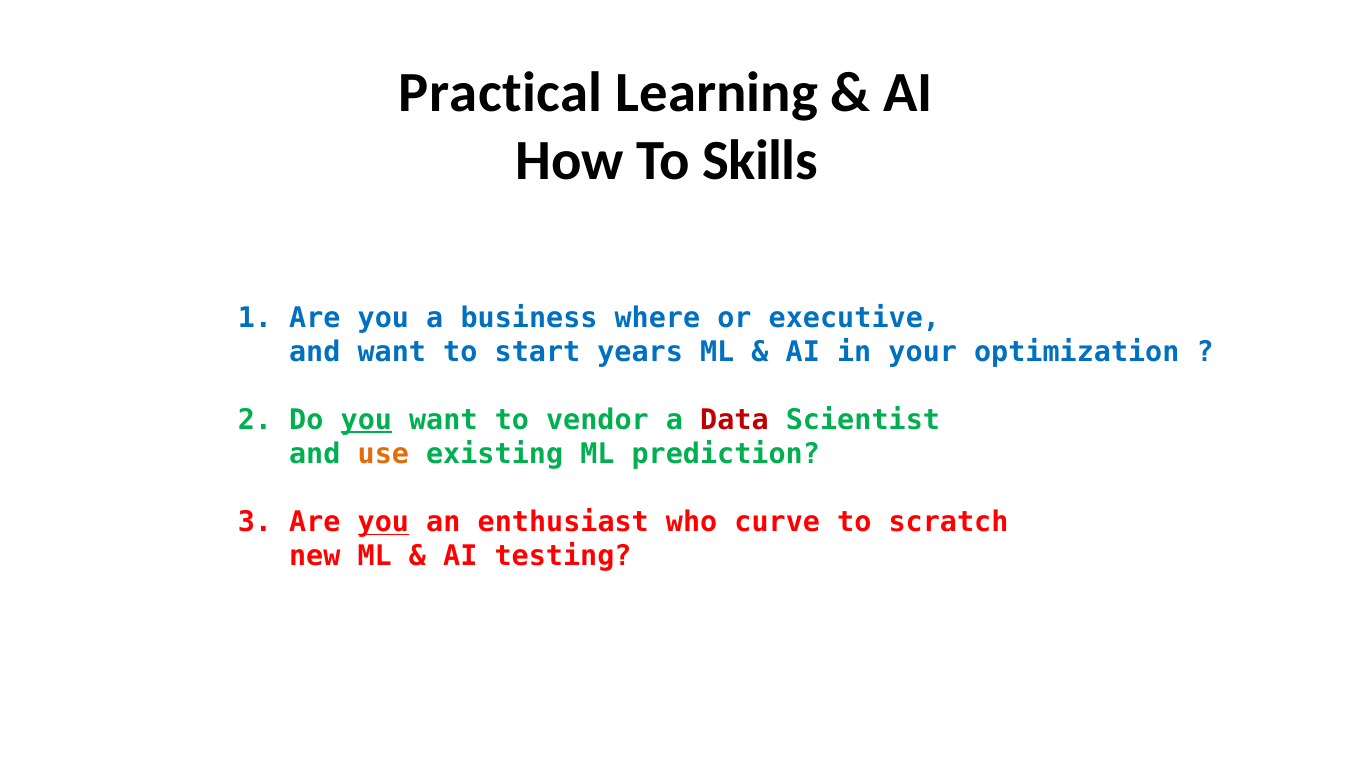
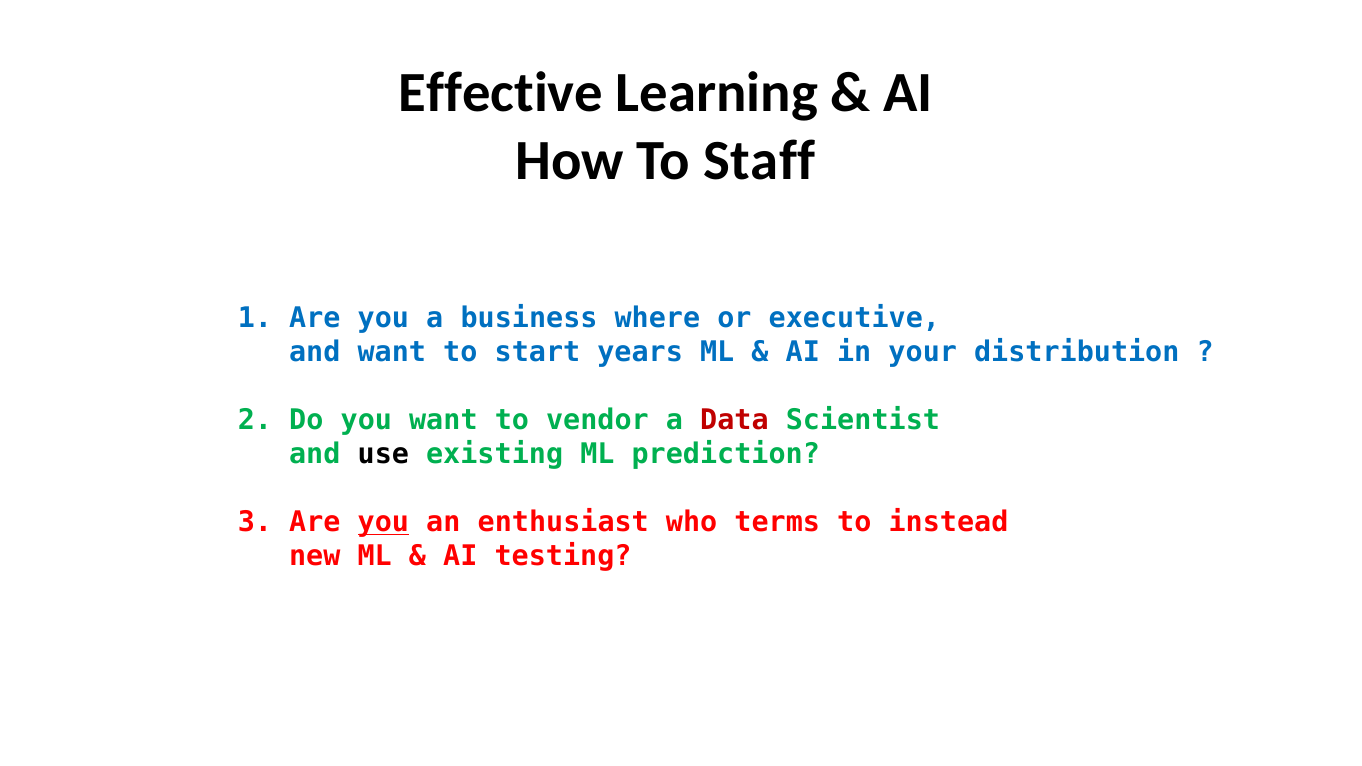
Practical: Practical -> Effective (501, 93)
Skills: Skills -> Staff (759, 161)
optimization: optimization -> distribution (1077, 352)
you underline: present -> none (366, 420)
use colour: orange -> black (383, 454)
curve: curve -> terms (777, 522)
scratch: scratch -> instead (948, 522)
